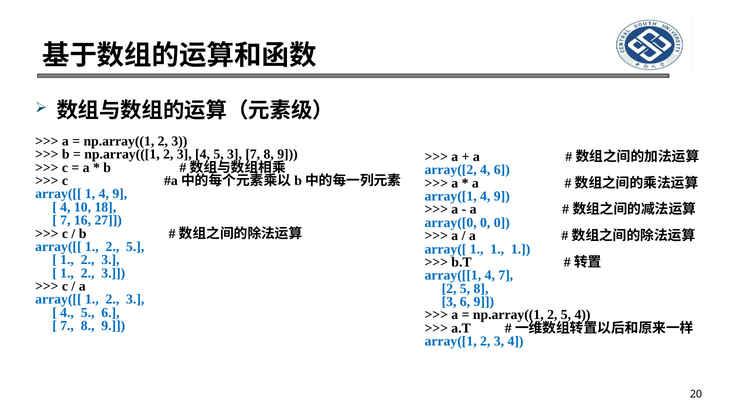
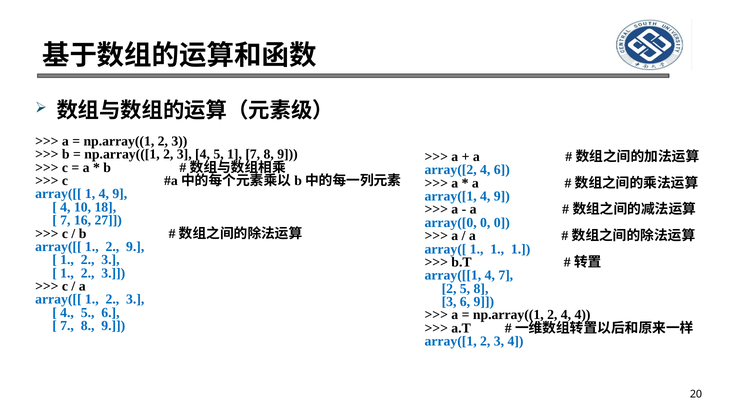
5 3: 3 -> 1 (235, 154)
1 2 5: 5 -> 9 (135, 247)
np.array((1 2 5: 5 -> 4 (566, 315)
